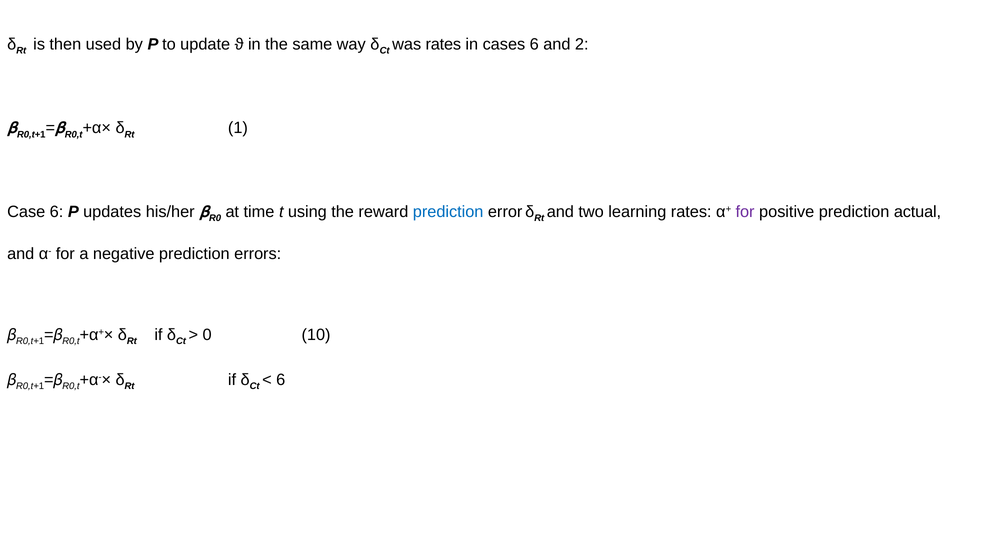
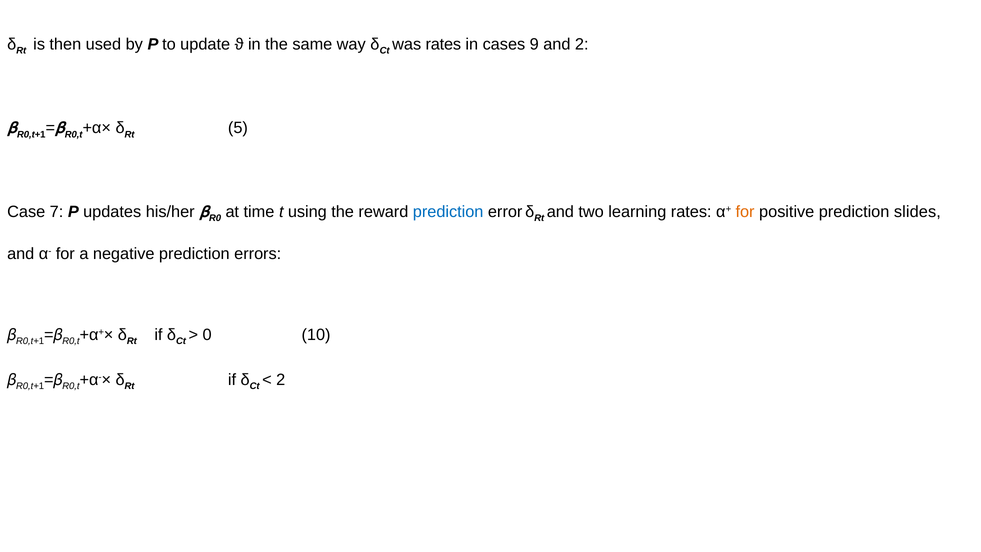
cases 6: 6 -> 9 (534, 44)
1: 1 -> 5 (238, 128)
Case 6: 6 -> 7 (57, 212)
for colour: purple -> orange (745, 212)
actual: actual -> slides (917, 212)
6: 6 -> 2 (281, 379)
